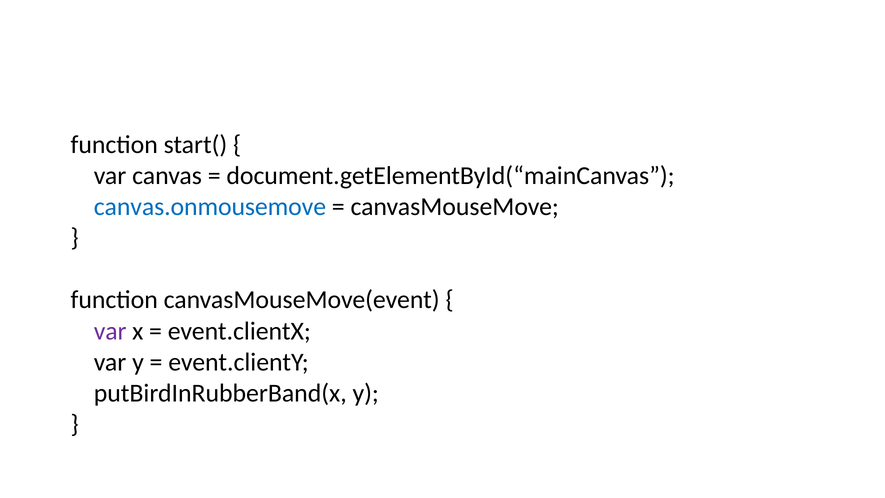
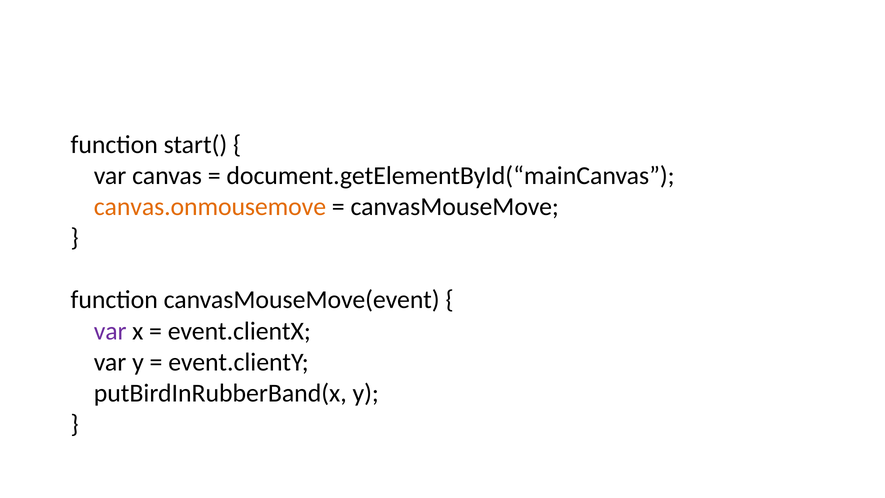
canvas.onmousemove colour: blue -> orange (210, 207)
